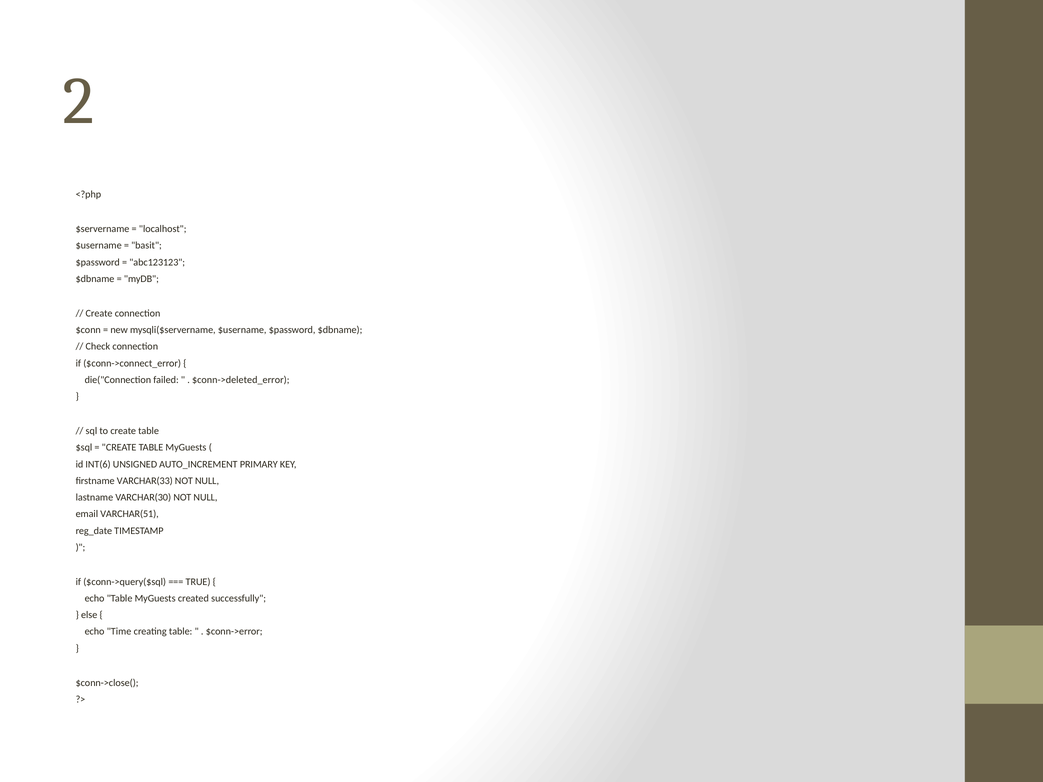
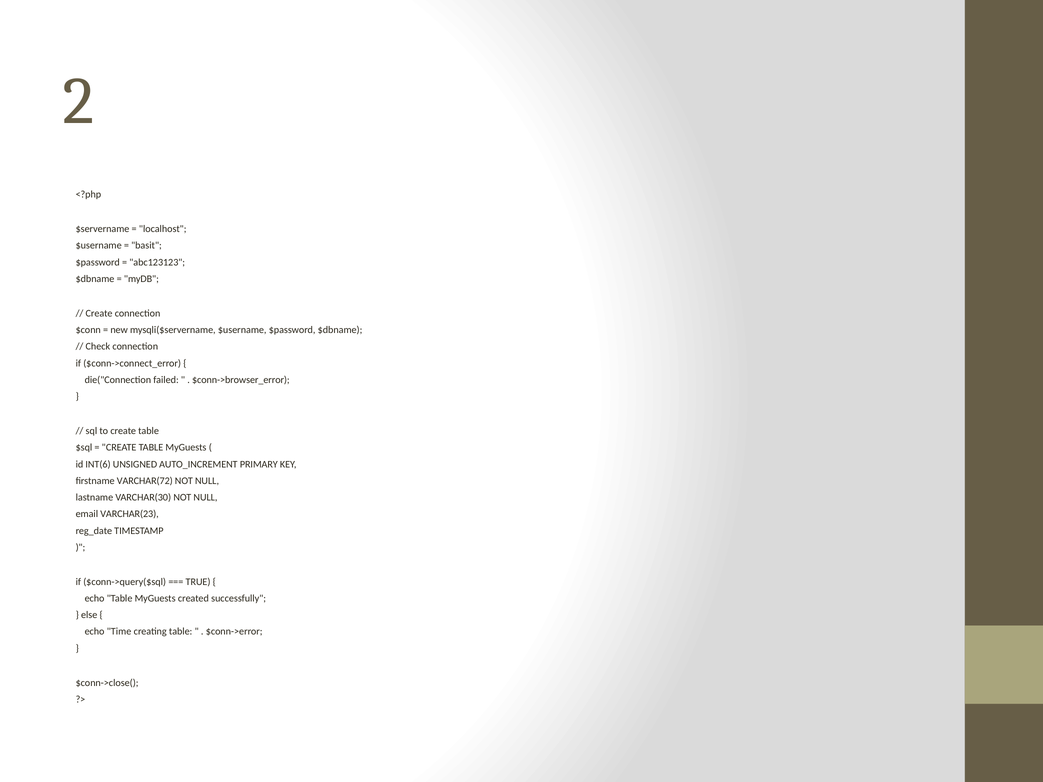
$conn->deleted_error: $conn->deleted_error -> $conn->browser_error (241, 380)
VARCHAR(33: VARCHAR(33 -> VARCHAR(72 (145, 481)
VARCHAR(51: VARCHAR(51 -> VARCHAR(23 (129, 514)
